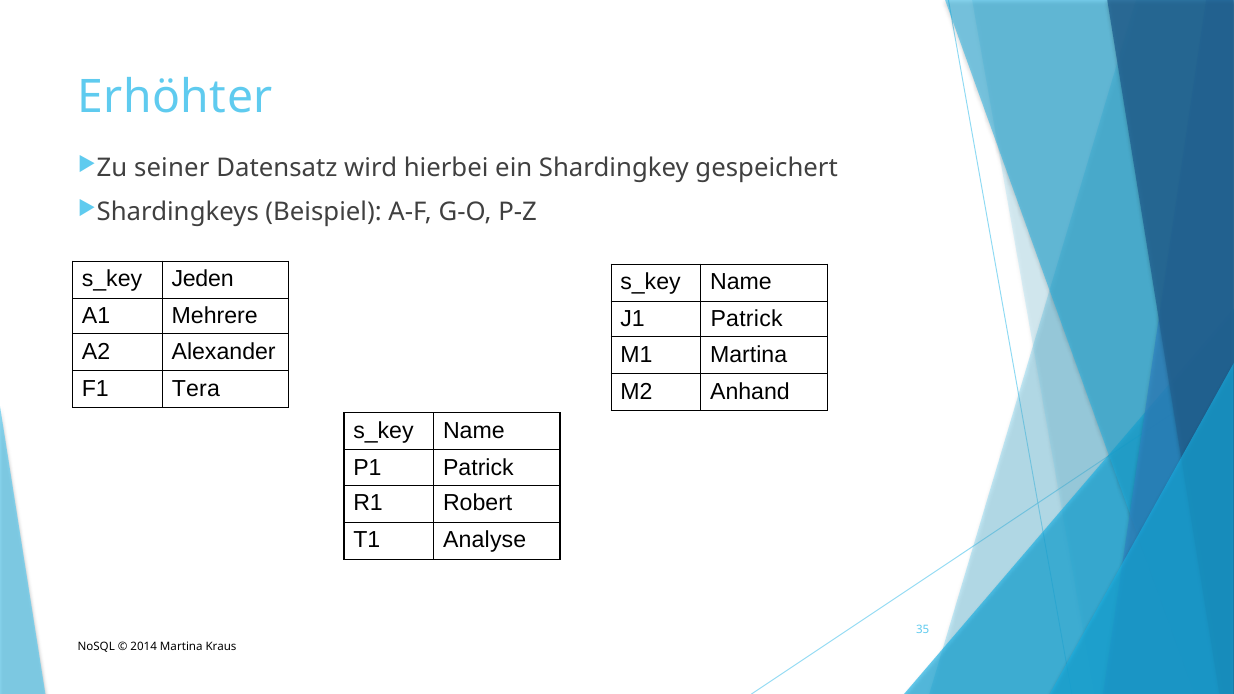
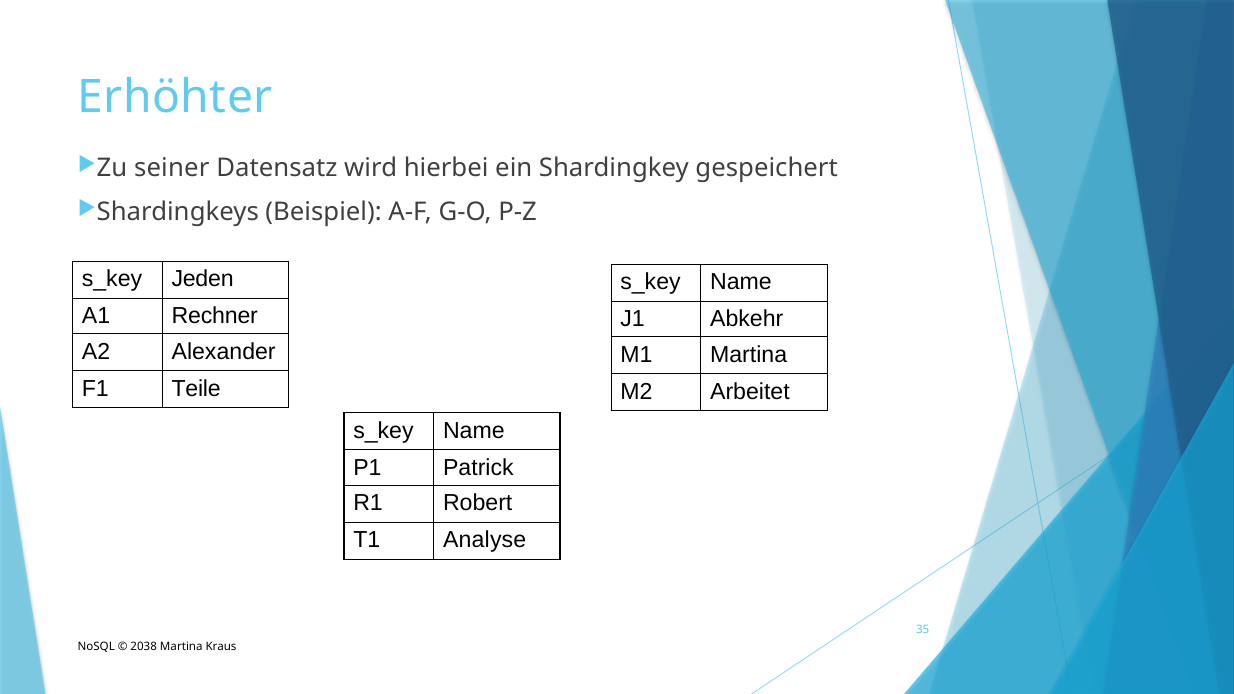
Mehrere: Mehrere -> Rechner (215, 316)
J1 Patrick: Patrick -> Abkehr (747, 319)
Tera: Tera -> Teile (196, 389)
Anhand: Anhand -> Arbeitet (750, 392)
2014: 2014 -> 2038 (144, 647)
